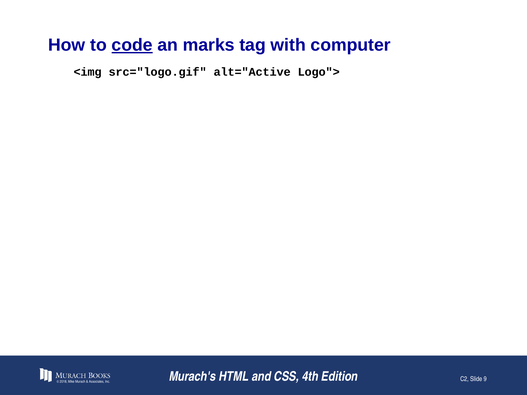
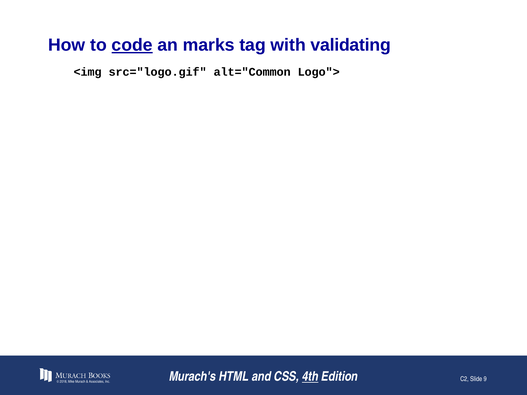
computer: computer -> validating (351, 45)
alt="Active: alt="Active -> alt="Common (252, 72)
4th underline: none -> present (310, 377)
